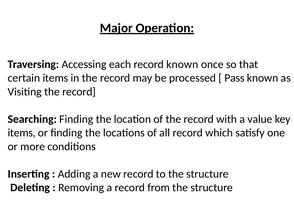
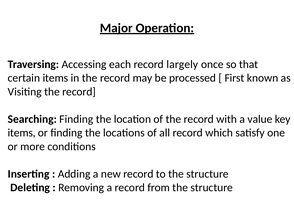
record known: known -> largely (182, 64)
Pass: Pass -> First (235, 78)
